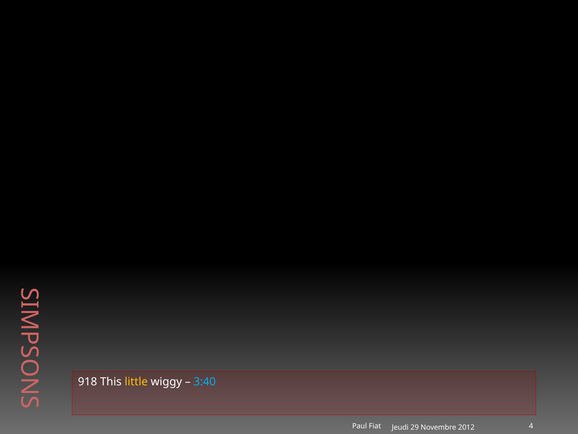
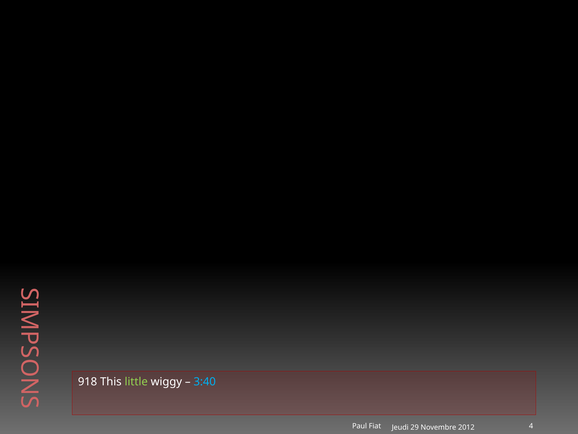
little colour: yellow -> light green (136, 381)
